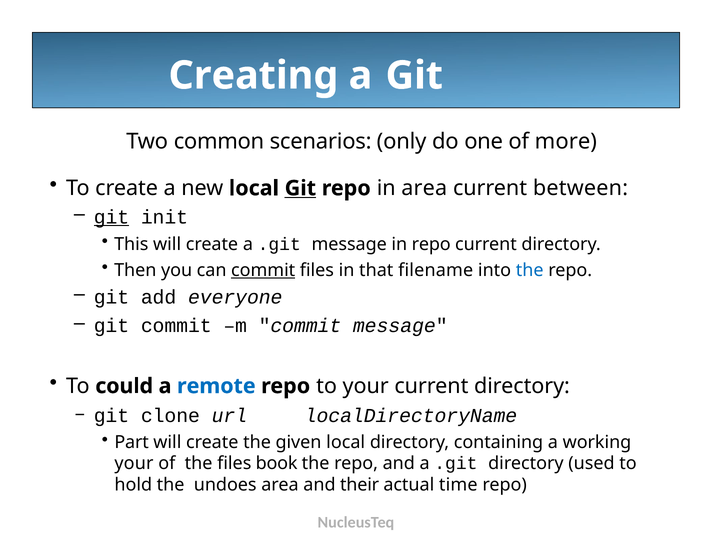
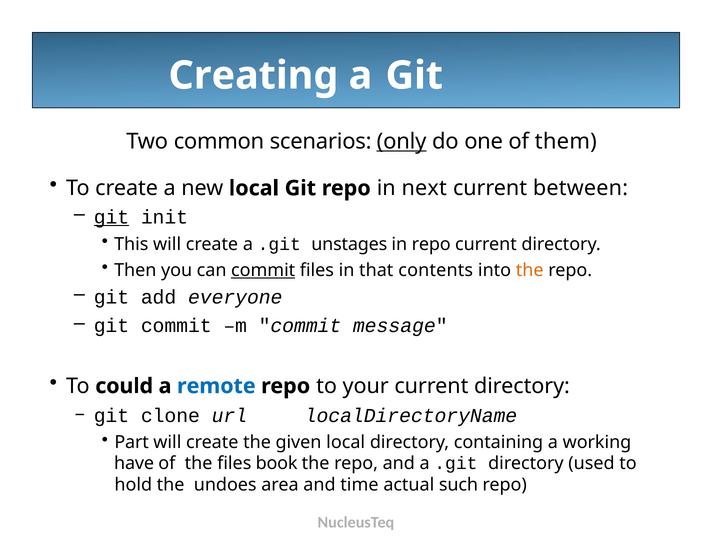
only underline: none -> present (402, 142)
more: more -> them (566, 142)
Git underline: present -> none (300, 188)
in area: area -> next (424, 188)
.git message: message -> unstages (349, 244)
filename: filename -> contents (436, 270)
the colour: blue -> orange (530, 270)
your: your -> have (134, 464)
their: their -> time (359, 485)
time: time -> such (458, 485)
